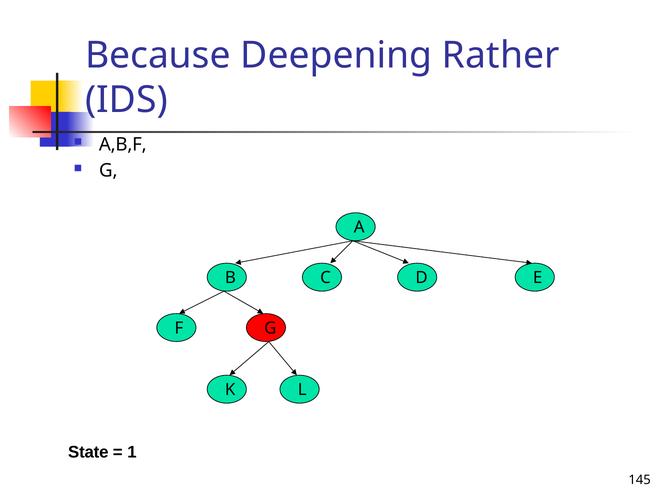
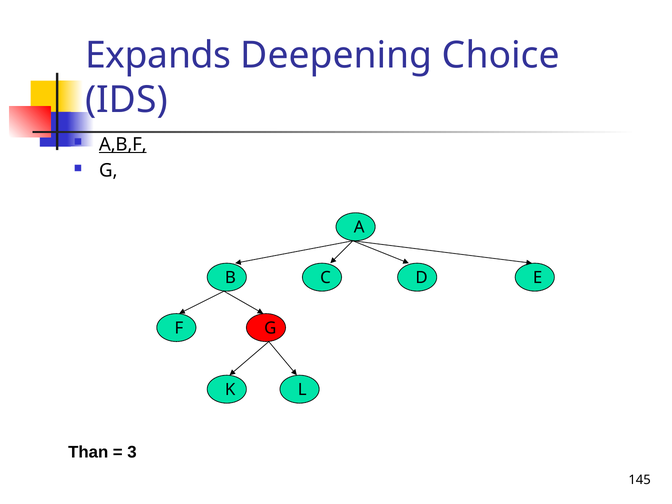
Because: Because -> Expands (158, 55)
Rather: Rather -> Choice (501, 55)
A,B,F underline: none -> present (123, 145)
State: State -> Than (88, 452)
1: 1 -> 3 (132, 452)
